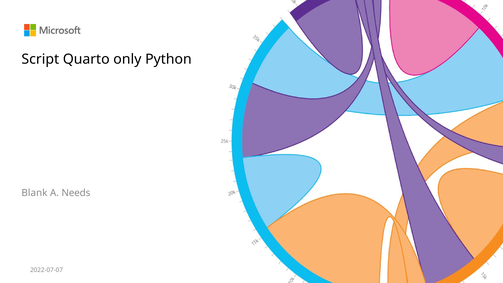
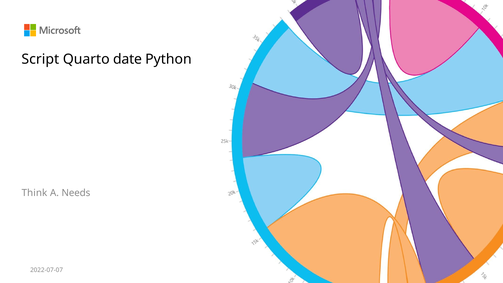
only: only -> date (127, 59)
Blank: Blank -> Think (34, 193)
